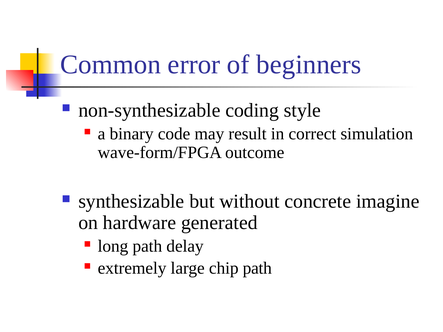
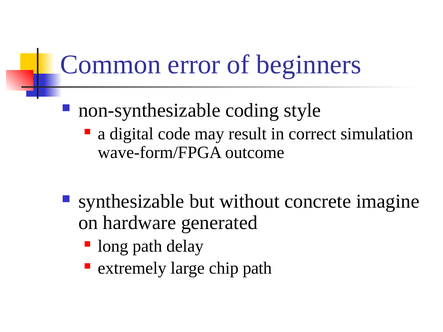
binary: binary -> digital (132, 134)
